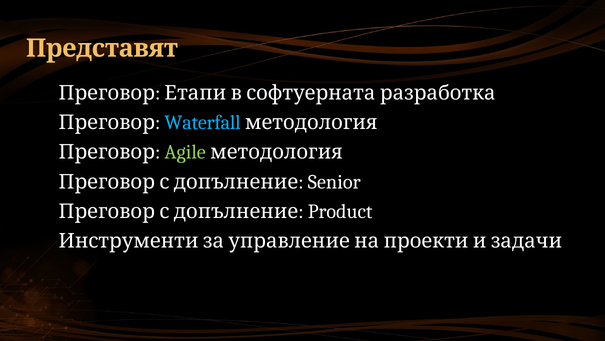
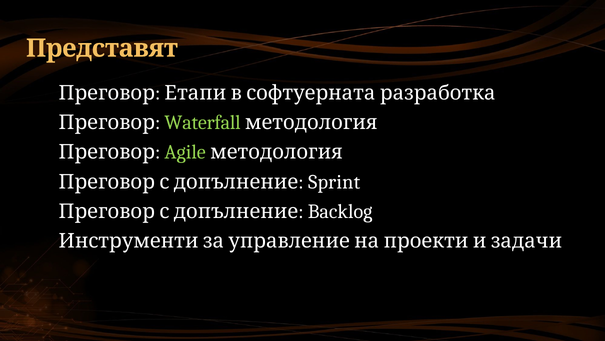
Waterfall colour: light blue -> light green (203, 122)
Senior: Senior -> Sprint (334, 181)
Product: Product -> Backlog (340, 211)
